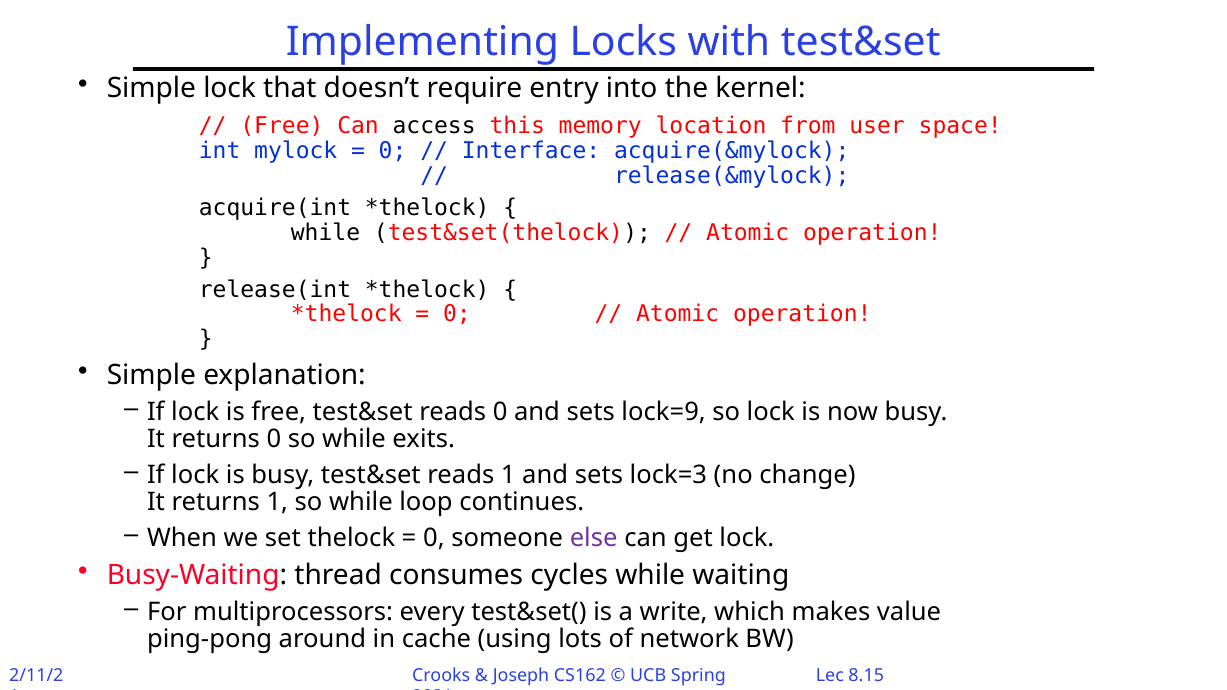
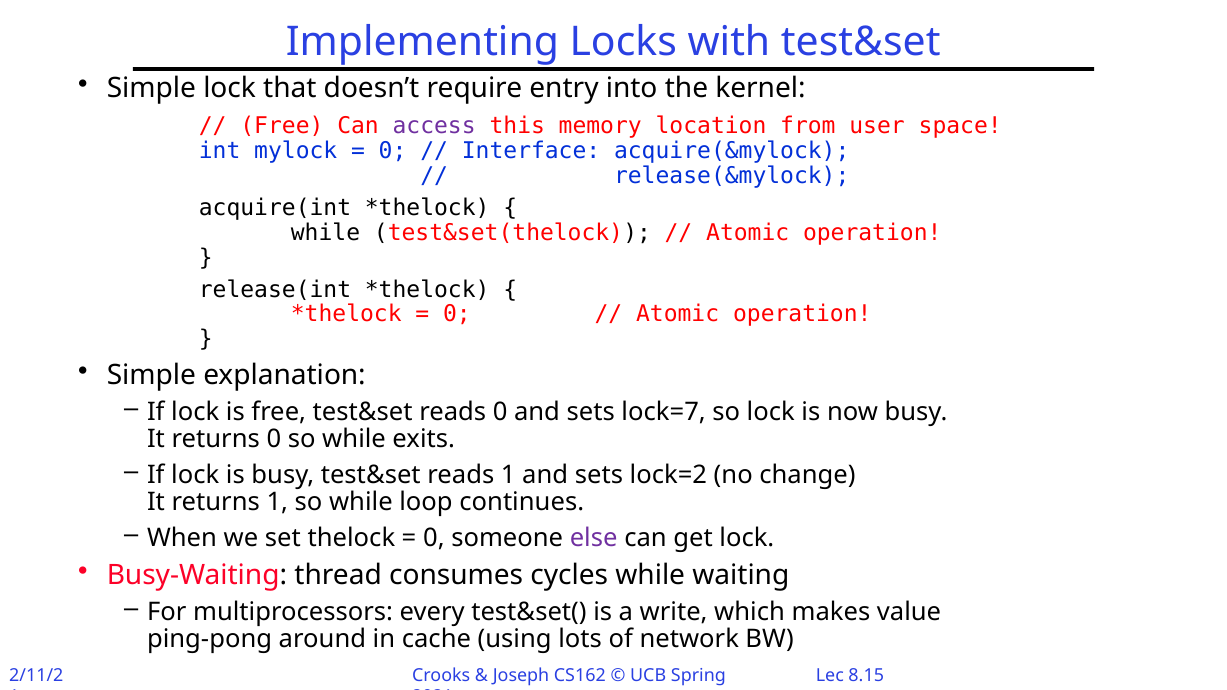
access colour: black -> purple (434, 126)
lock=9: lock=9 -> lock=7 (664, 412)
lock=3: lock=3 -> lock=2 (668, 475)
